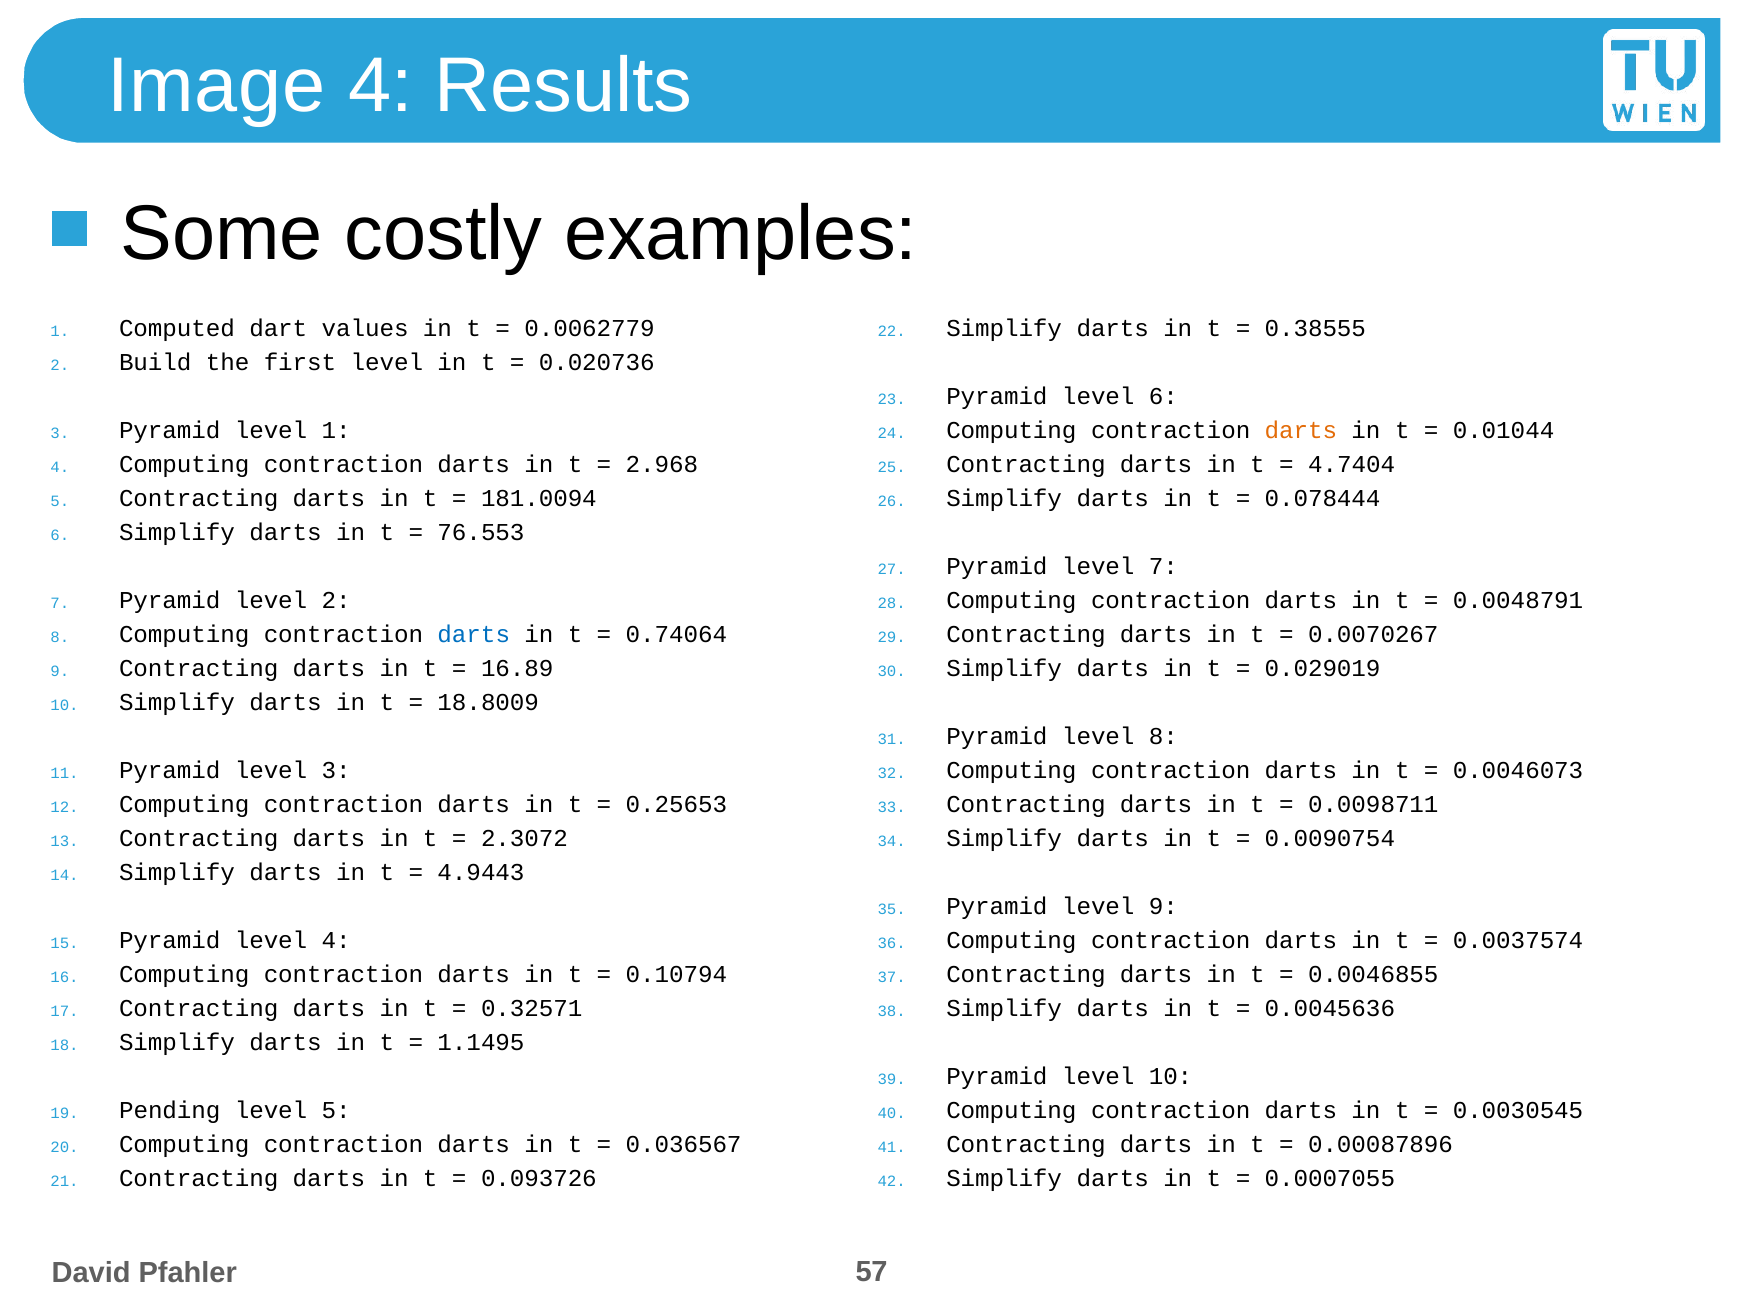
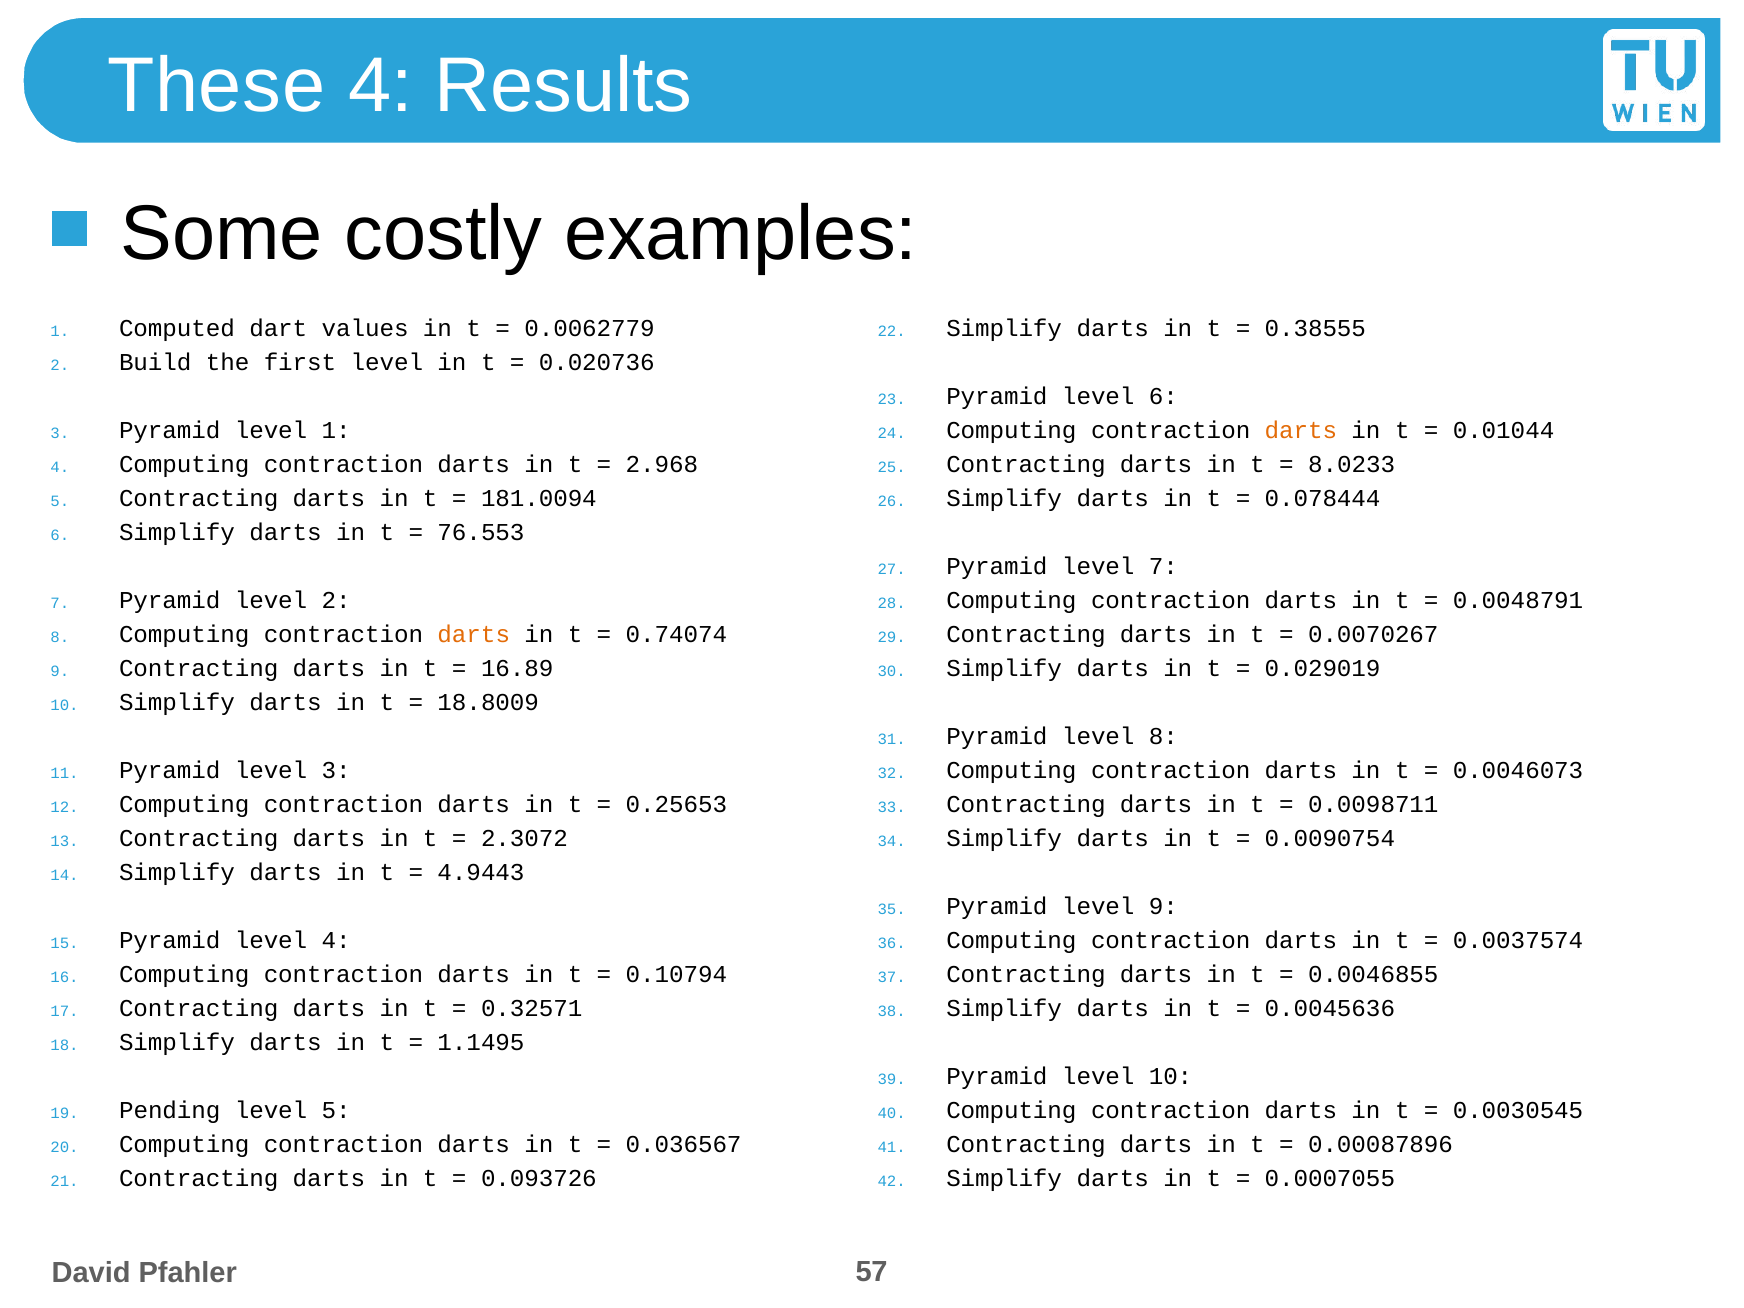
Image: Image -> These (216, 86)
4.7404: 4.7404 -> 8.0233 (1352, 464)
darts colour: blue -> orange (474, 634)
0.74064: 0.74064 -> 0.74074 (676, 634)
